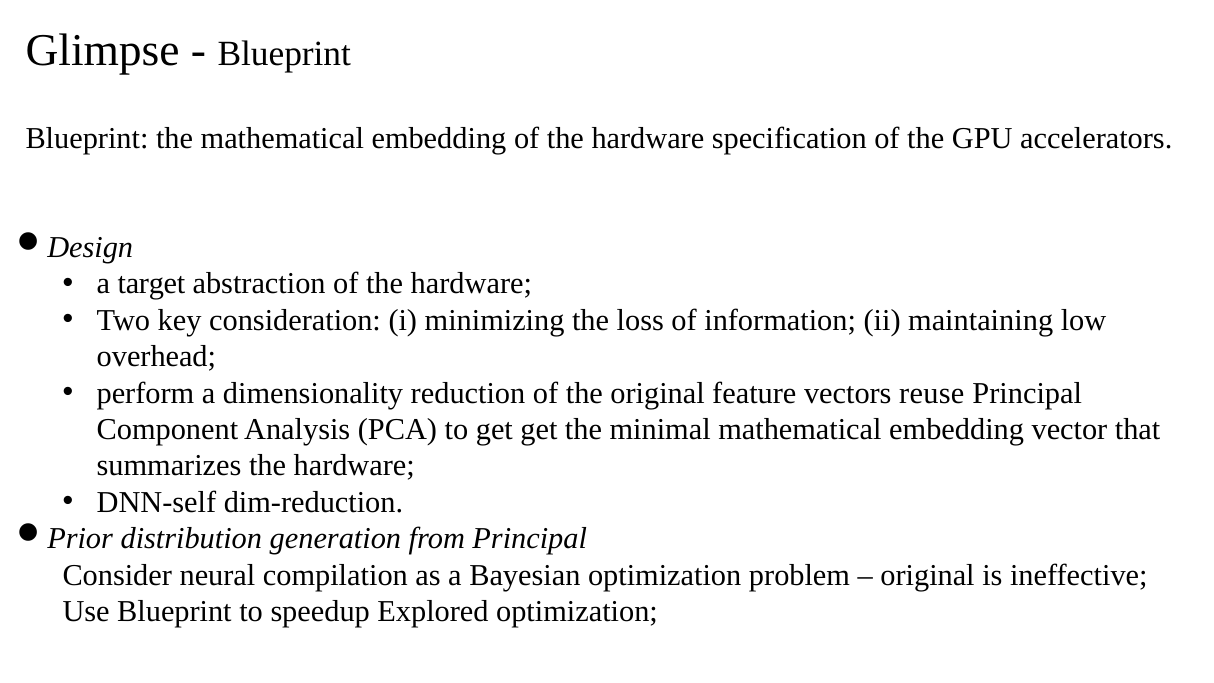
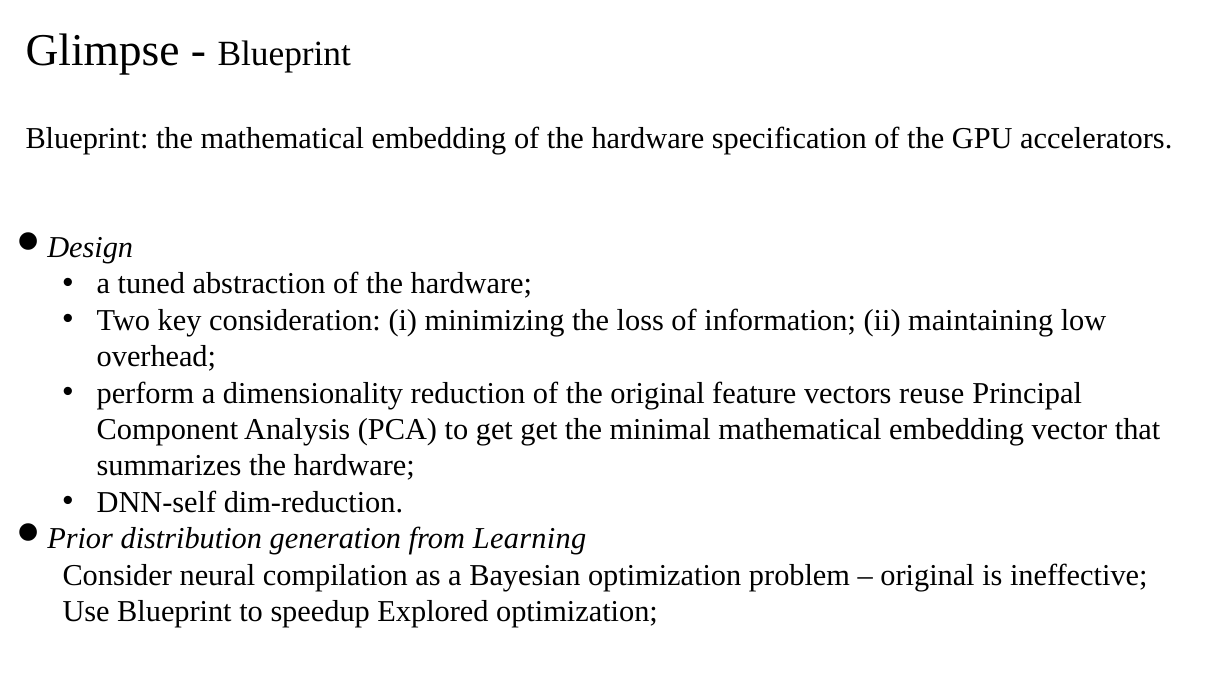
target: target -> tuned (151, 284)
from Principal: Principal -> Learning (530, 539)
